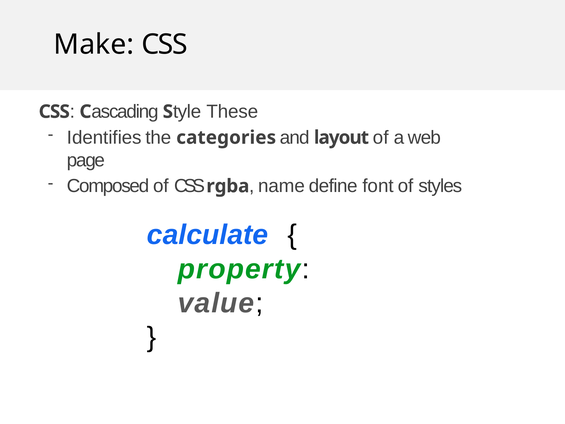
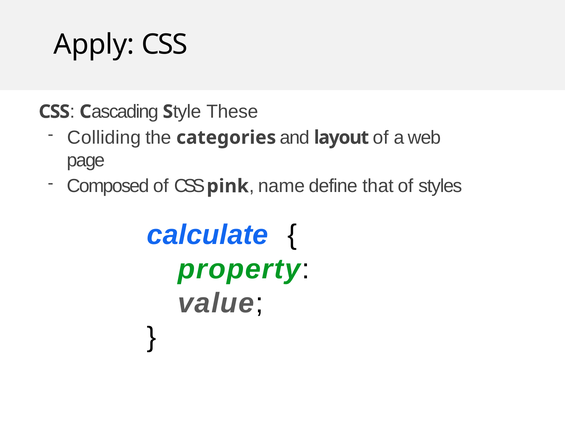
Make: Make -> Apply (94, 45)
Identifies: Identifies -> Colliding (104, 137)
rgba: rgba -> pink (228, 186)
font: font -> that (378, 186)
